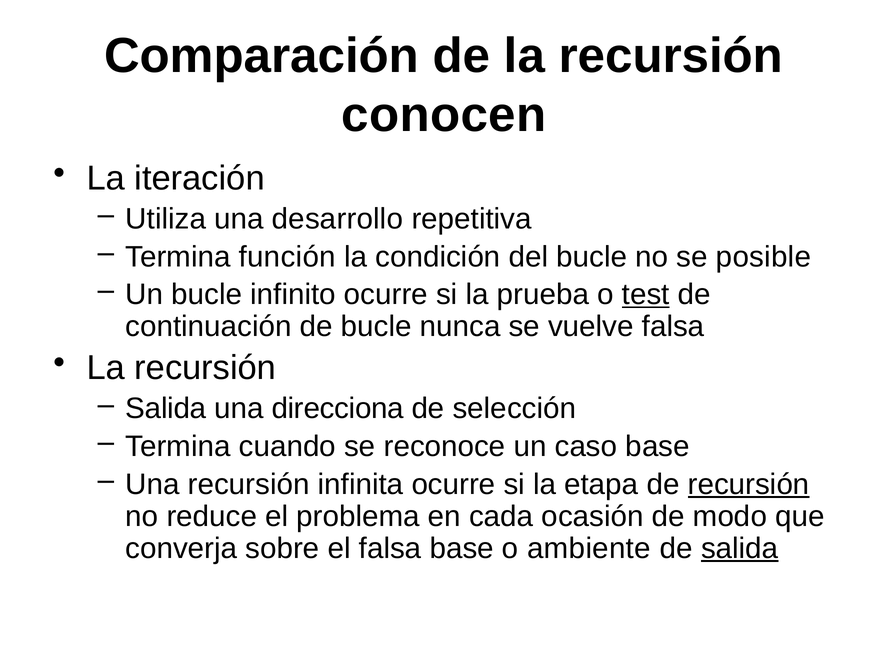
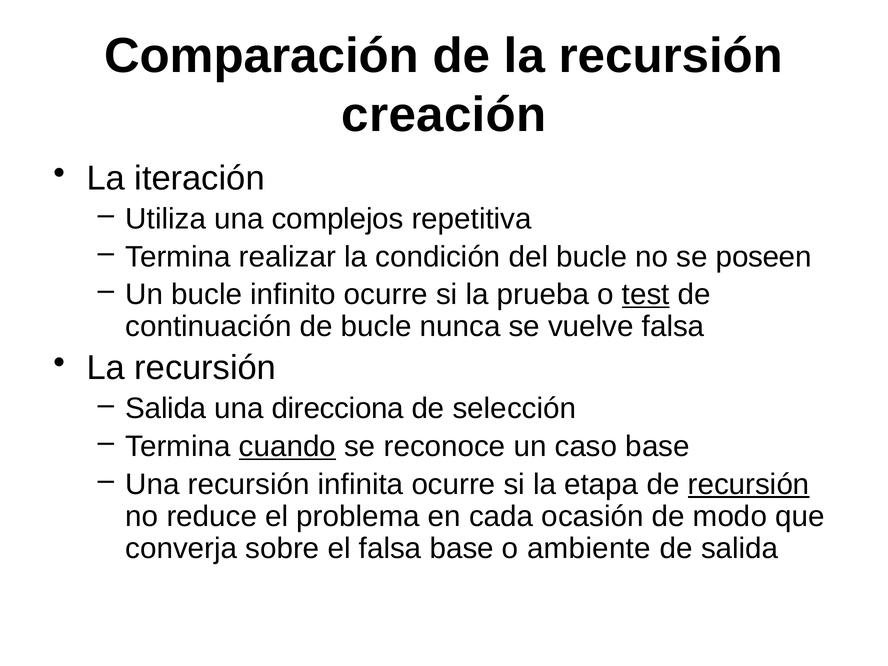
conocen: conocen -> creación (444, 115)
desarrollo: desarrollo -> complejos (338, 219)
función: función -> realizar (287, 257)
posible: posible -> poseen (764, 257)
cuando underline: none -> present (287, 447)
salida underline: present -> none (740, 548)
